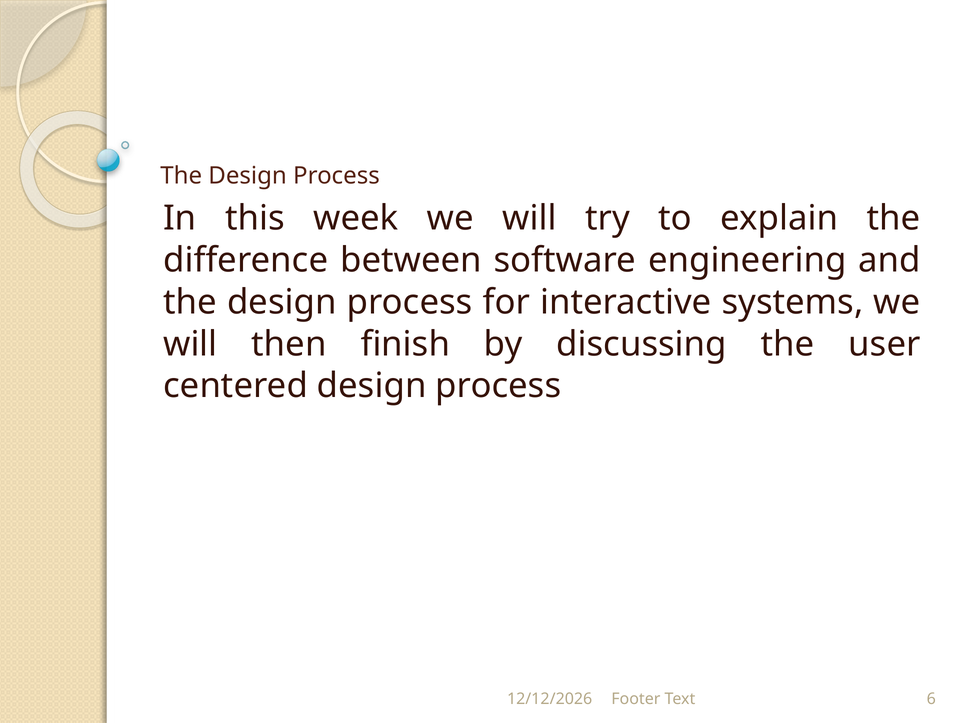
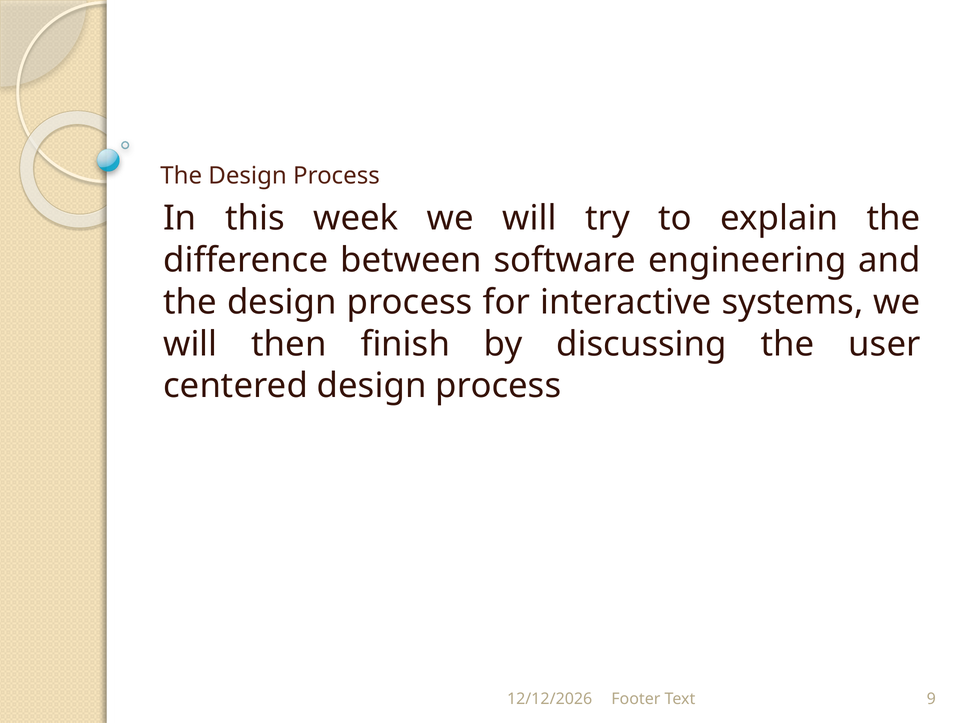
6: 6 -> 9 (931, 698)
